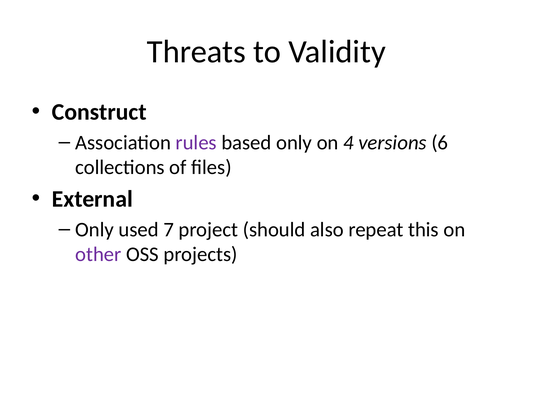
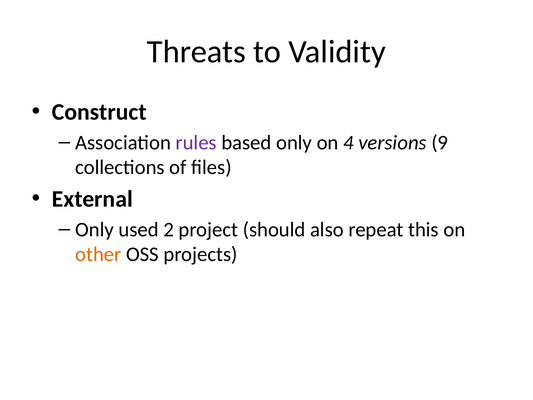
6: 6 -> 9 (440, 142)
7: 7 -> 2 (169, 229)
other colour: purple -> orange (98, 254)
